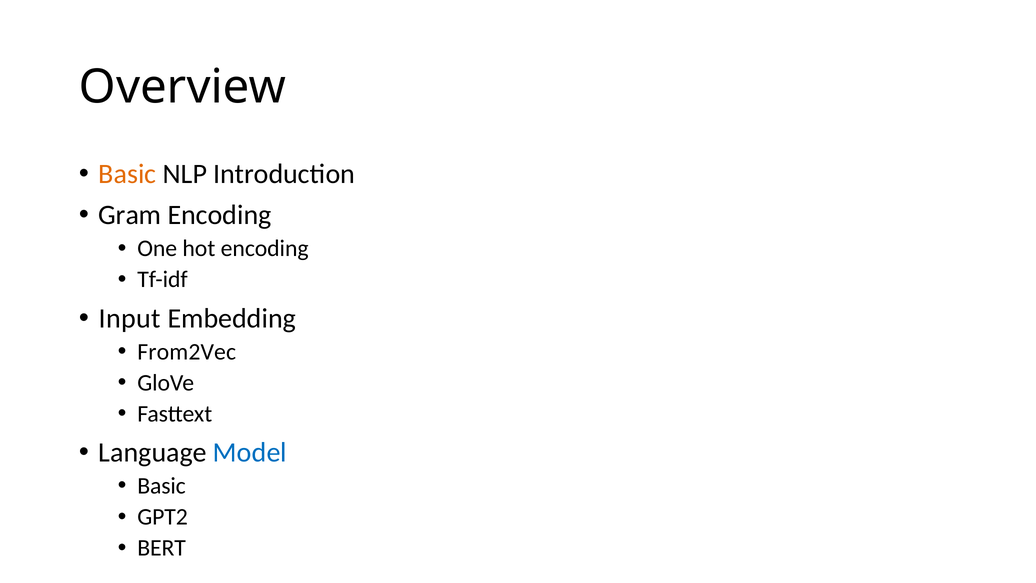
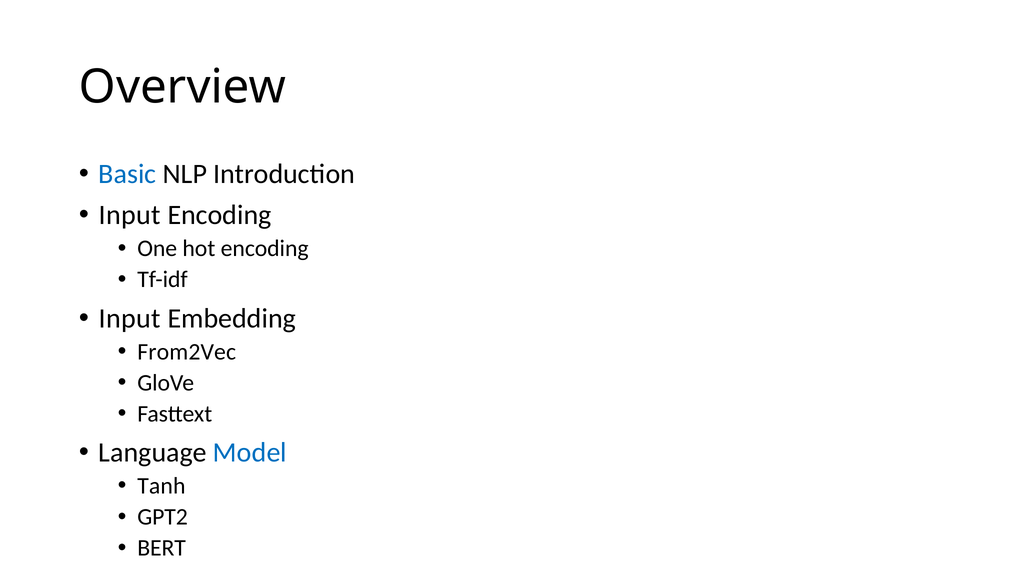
Basic colour: orange -> blue (127, 174)
Gram: Gram -> Input (130, 215)
Basic: Basic -> Tanh (161, 486)
